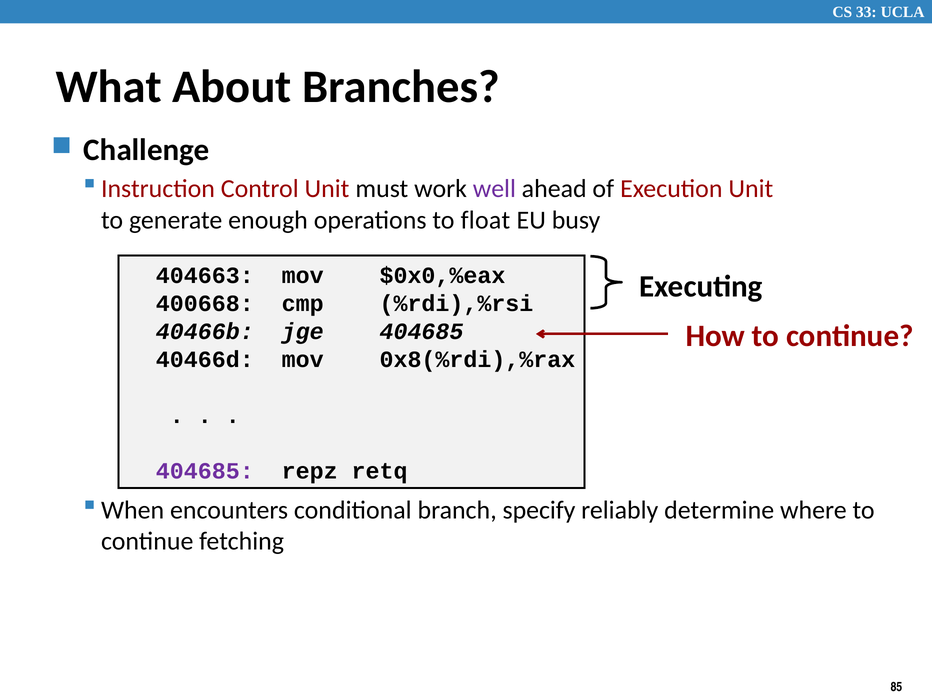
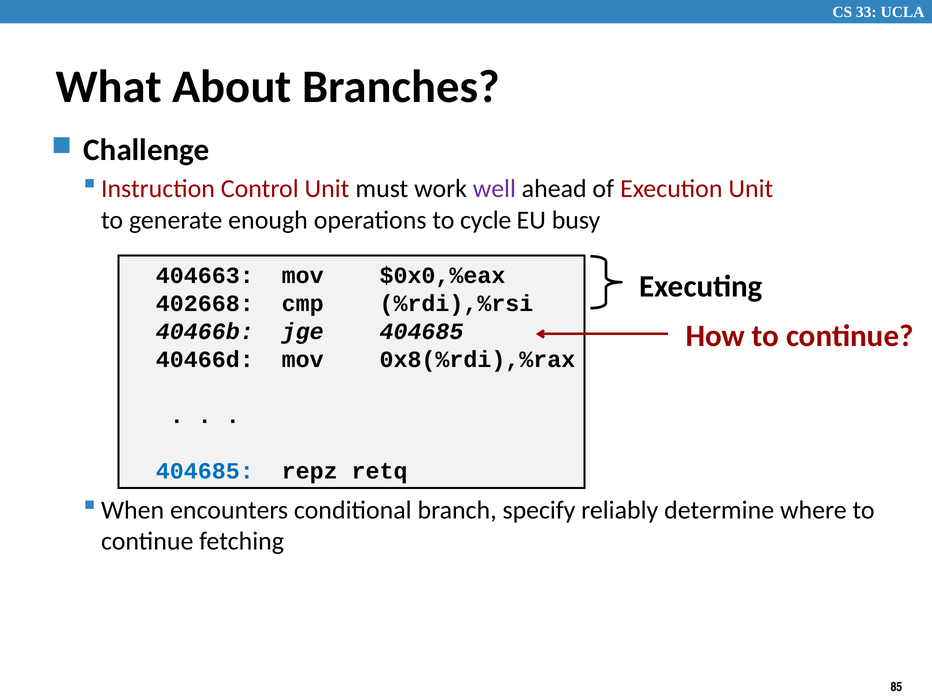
float: float -> cycle (486, 220)
400668: 400668 -> 402668 (205, 304)
404685 colour: purple -> blue (205, 471)
